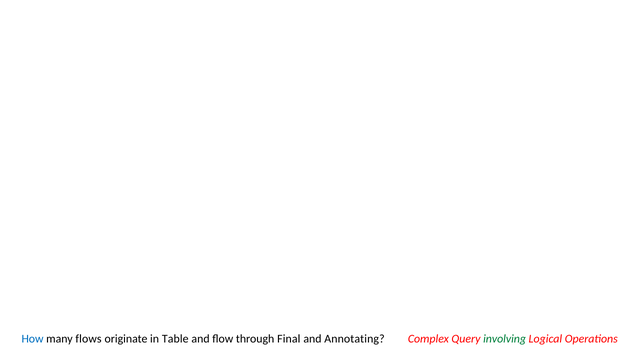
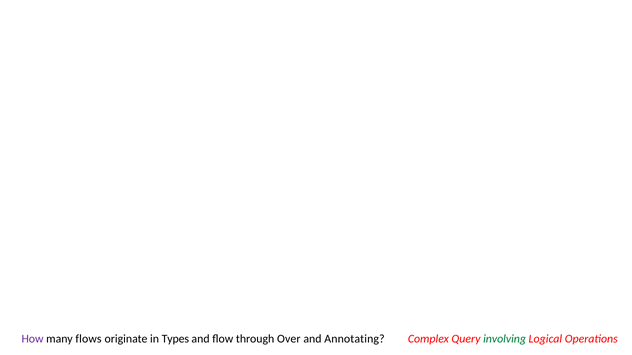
How colour: blue -> purple (33, 339)
Table: Table -> Types (175, 339)
Final: Final -> Over (289, 339)
